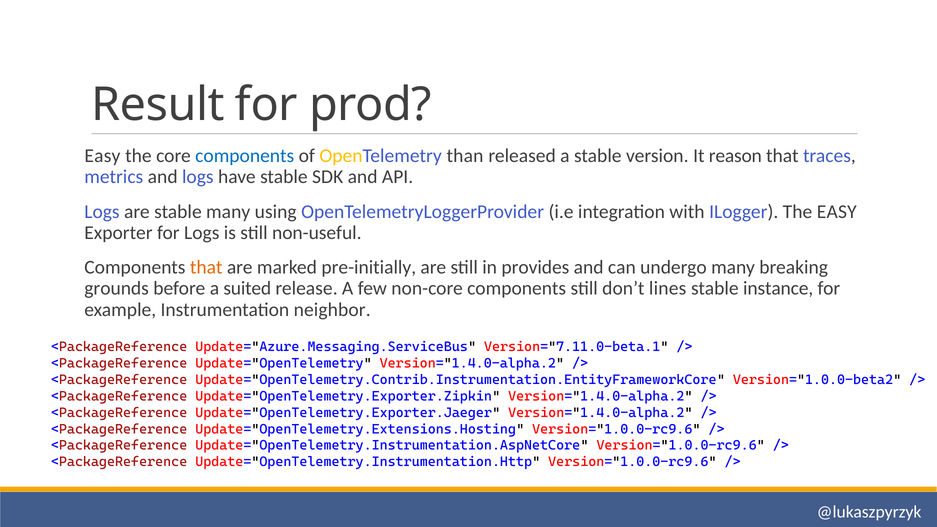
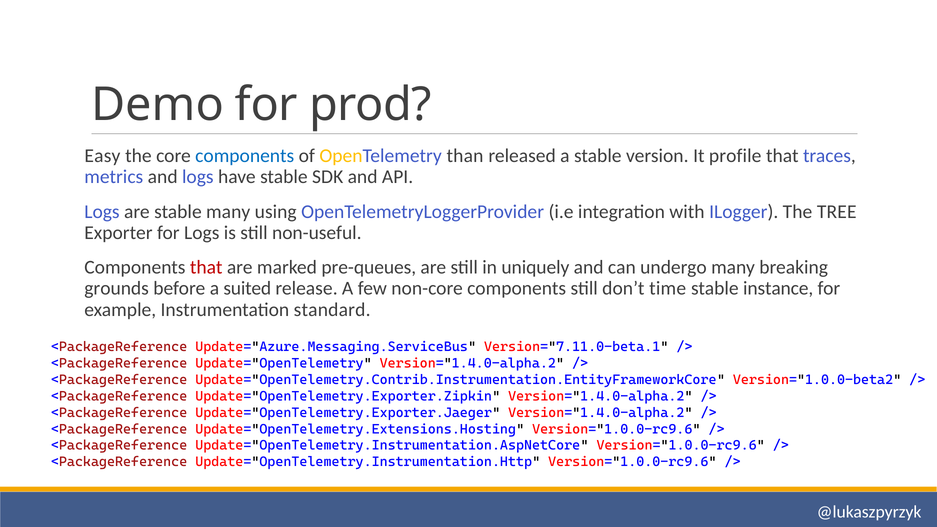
Result: Result -> Demo (158, 105)
reason: reason -> profile (735, 156)
The EASY: EASY -> TREE (837, 212)
that colour: orange -> red (206, 267)
pre-initially: pre-initially -> pre-queues (369, 267)
provides: provides -> uniquely (535, 267)
lines: lines -> time (668, 289)
neighbor: neighbor -> standard (332, 310)
